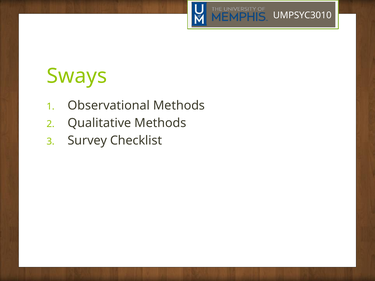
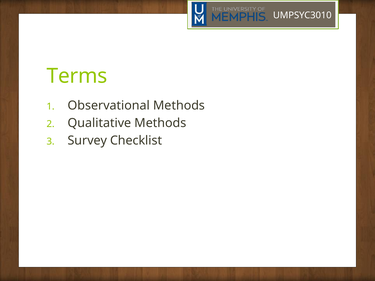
Sways: Sways -> Terms (77, 76)
